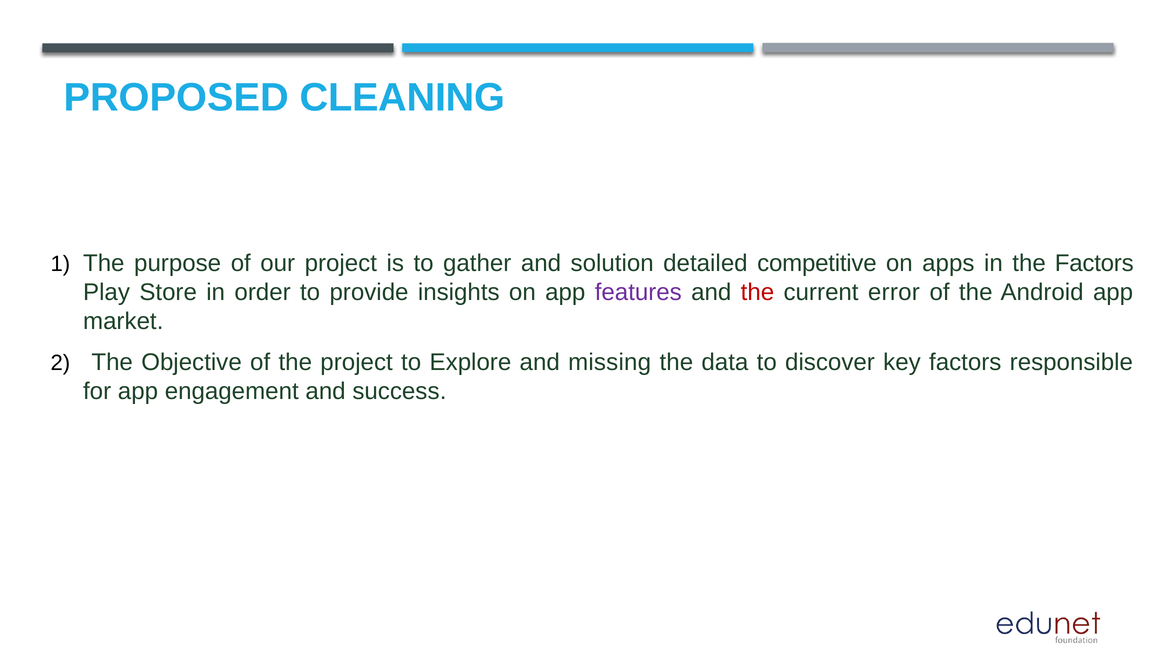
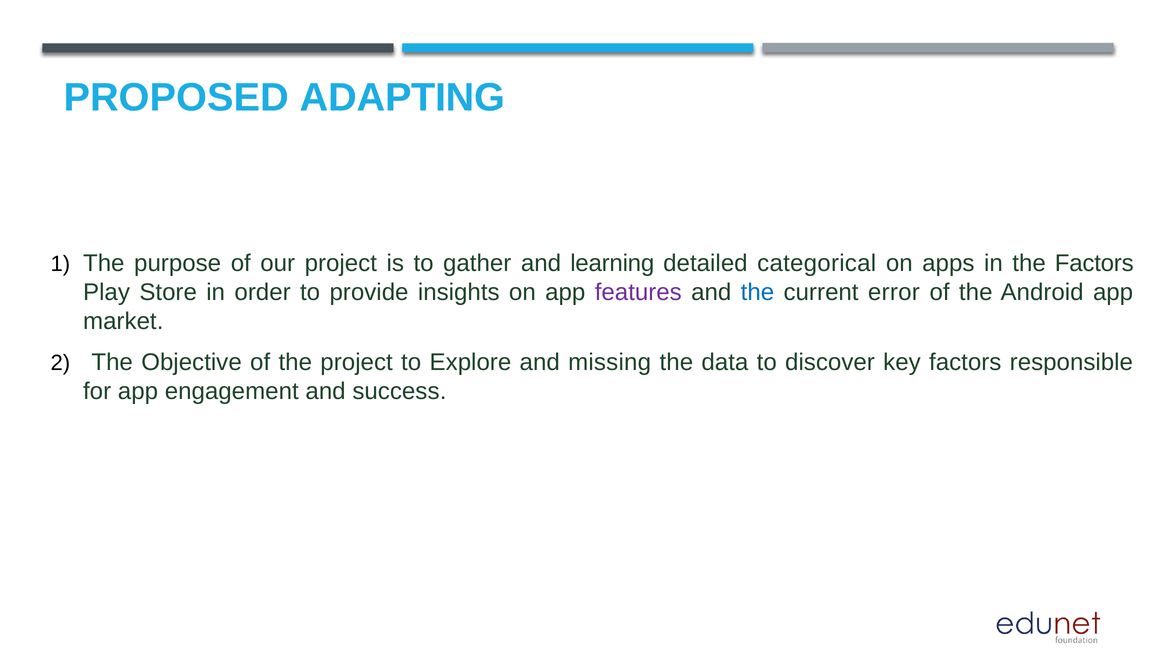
CLEANING: CLEANING -> ADAPTING (402, 97)
solution: solution -> learning (612, 264)
competitive: competitive -> categorical (817, 264)
the colour: red -> blue (757, 292)
